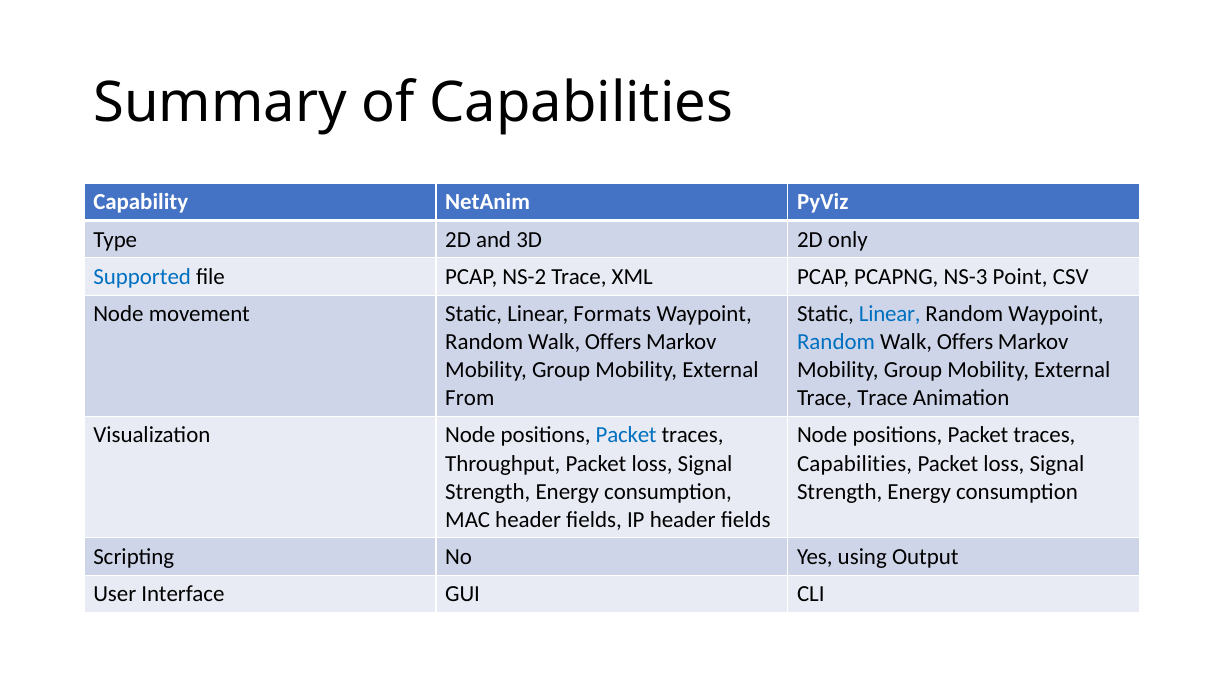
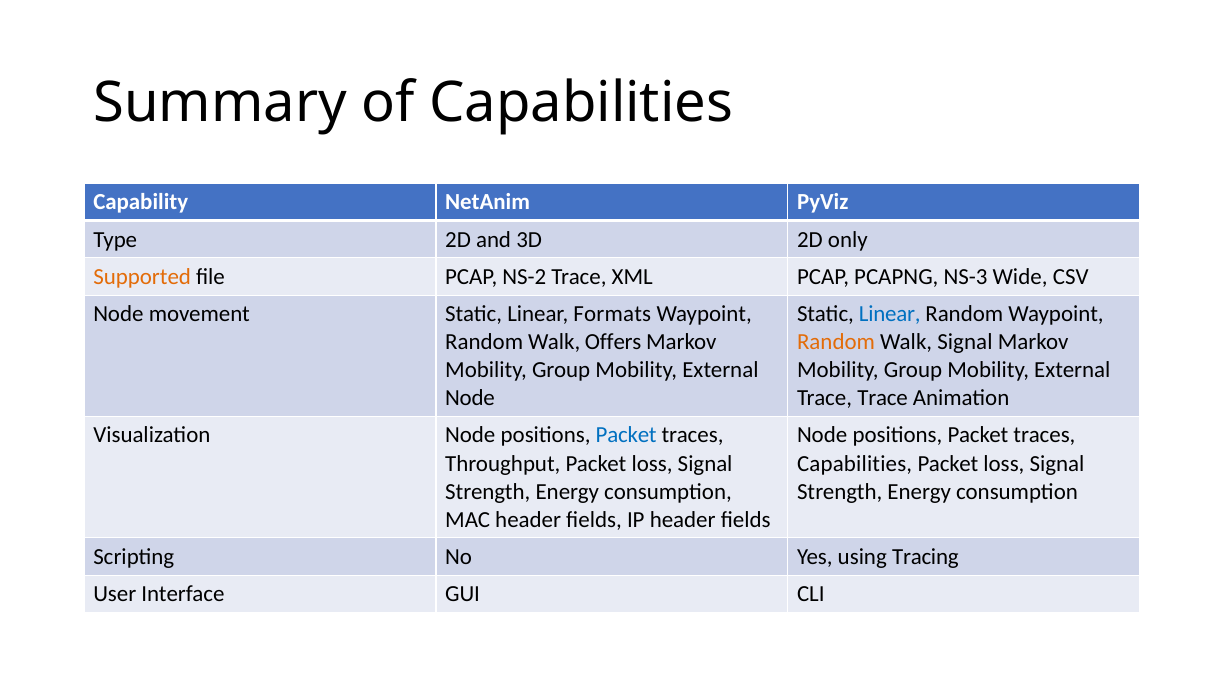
Supported colour: blue -> orange (142, 277)
Point: Point -> Wide (1020, 277)
Random colour: blue -> orange (836, 342)
Offers: Offers -> Signal (965, 342)
From: From -> Node (470, 398)
Output: Output -> Tracing (925, 556)
